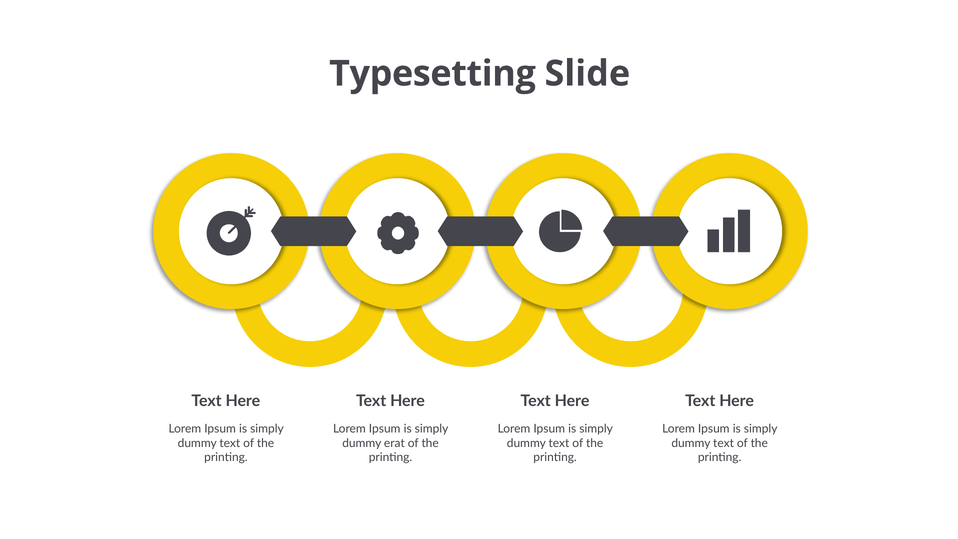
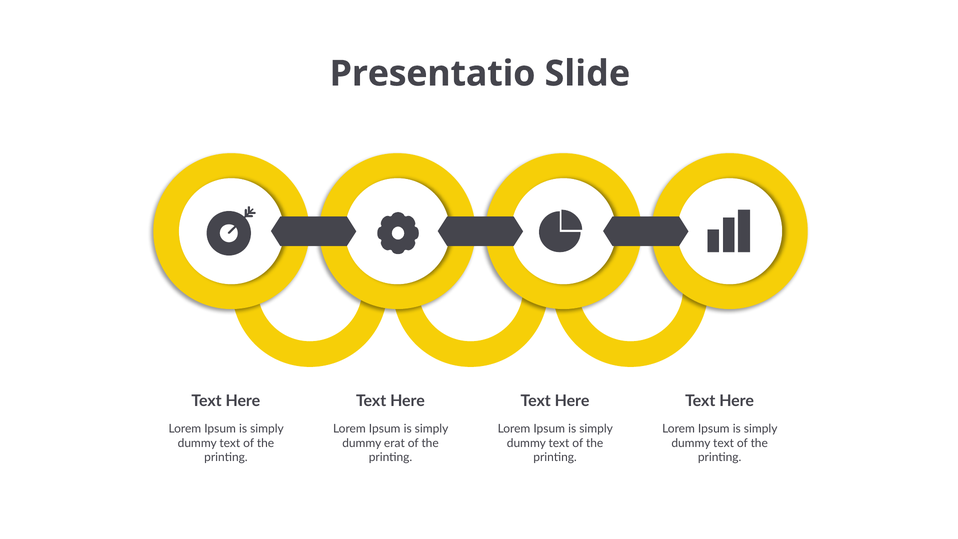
Typesetting: Typesetting -> Presentatio (432, 74)
